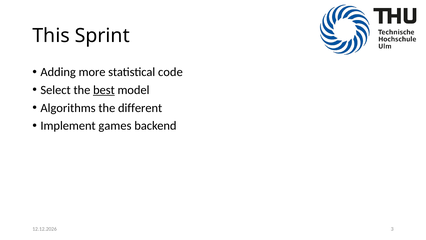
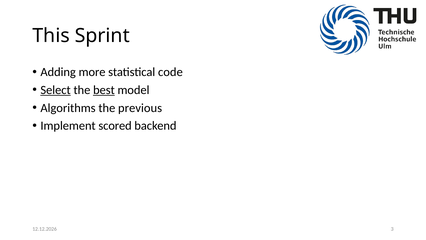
Select underline: none -> present (56, 90)
different: different -> previous (140, 108)
games: games -> scored (115, 126)
